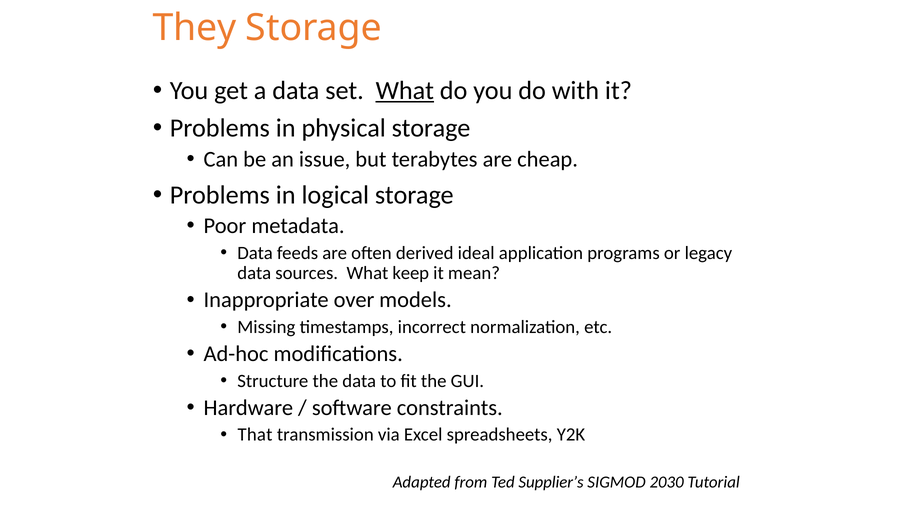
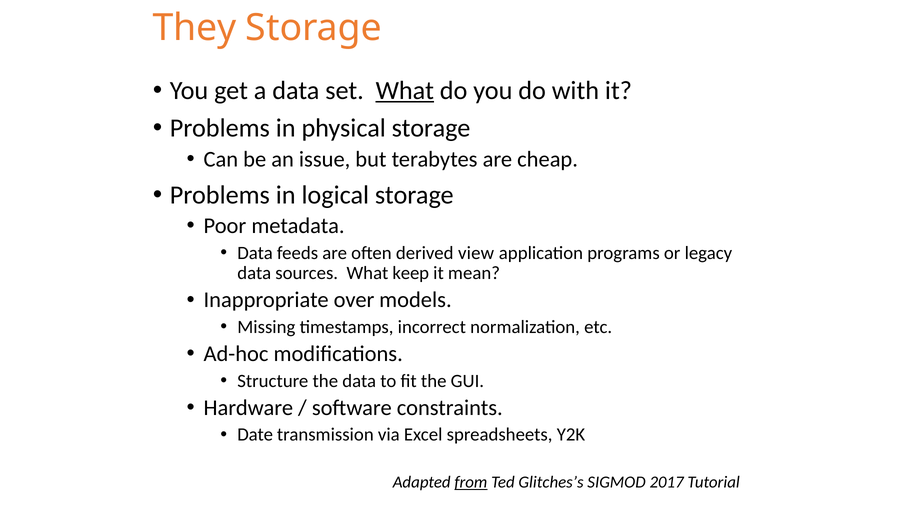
ideal: ideal -> view (476, 253)
That: That -> Date (255, 435)
from underline: none -> present (471, 483)
Supplier’s: Supplier’s -> Glitches’s (551, 483)
2030: 2030 -> 2017 (667, 483)
